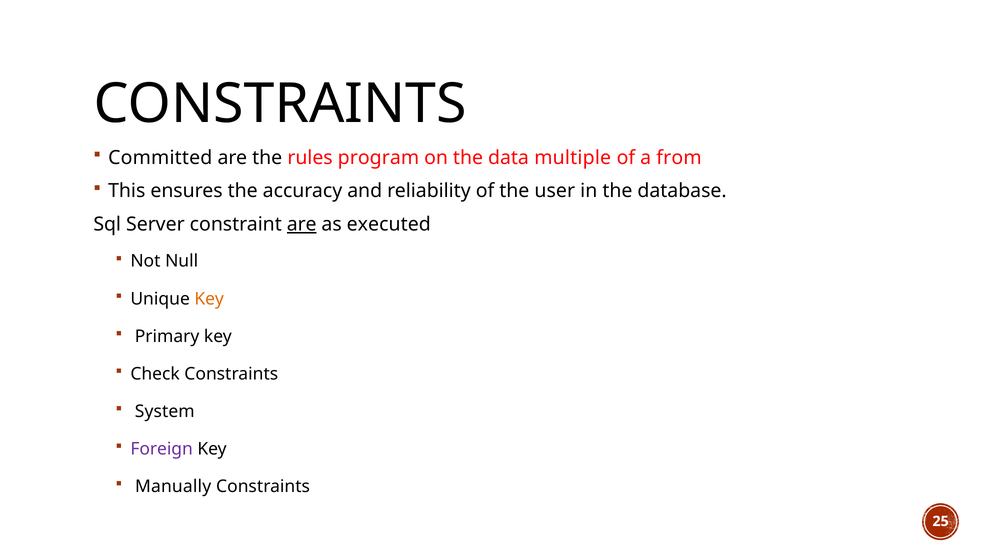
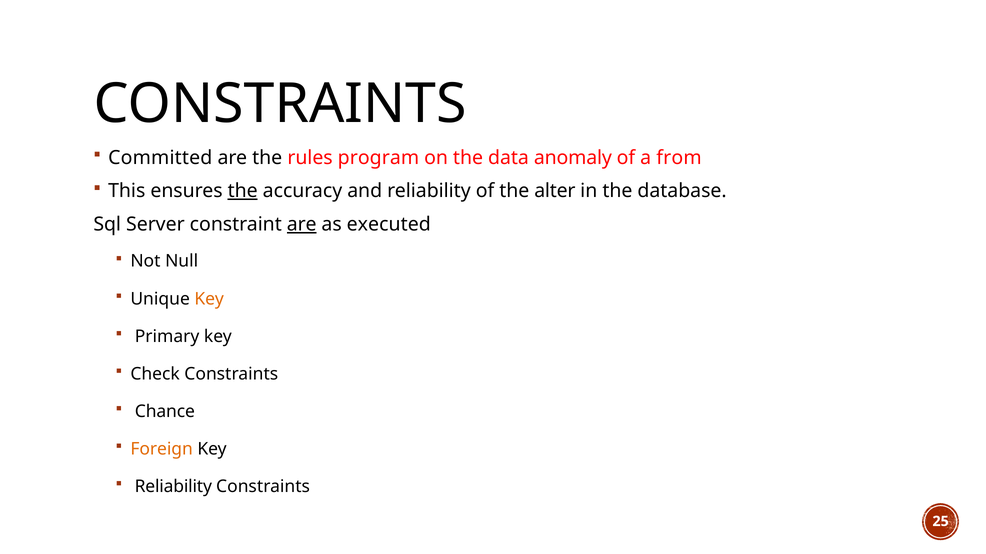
multiple: multiple -> anomaly (573, 158)
the underline: none -> present (243, 191)
user: user -> alter (555, 191)
System: System -> Chance (165, 412)
Foreign colour: purple -> orange (162, 450)
Manually: Manually -> Reliability (173, 487)
